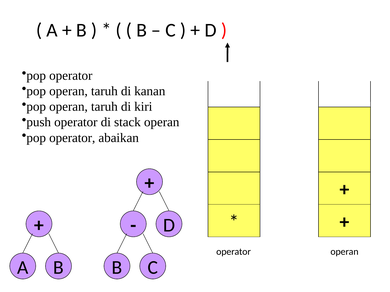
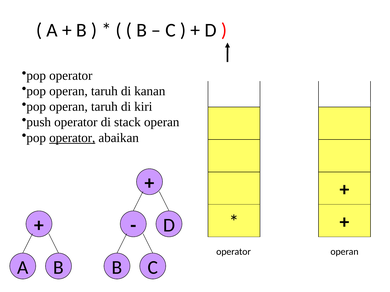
operator underline: none -> present (72, 138)
